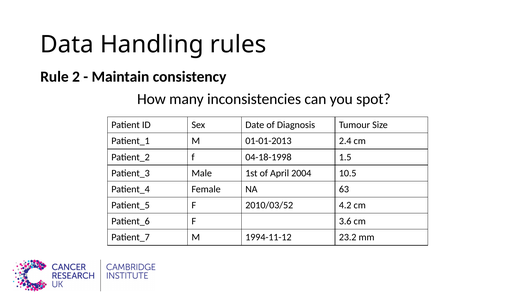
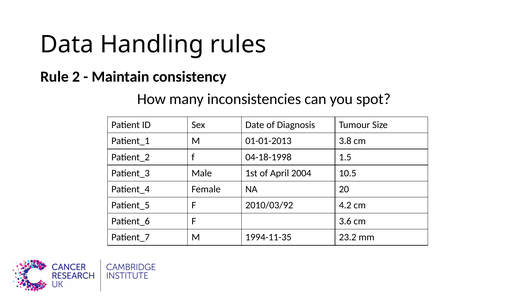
2.4: 2.4 -> 3.8 (345, 141)
63: 63 -> 20 (344, 189)
2010/03/52: 2010/03/52 -> 2010/03/92 (269, 205)
1994-11-12: 1994-11-12 -> 1994-11-35 (268, 237)
